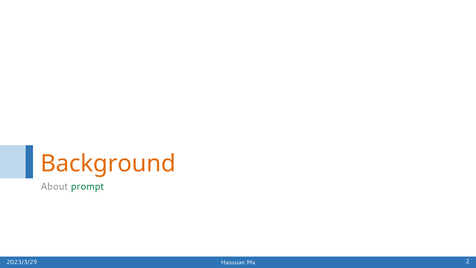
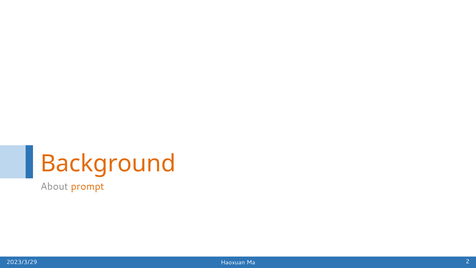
prompt colour: green -> orange (88, 186)
